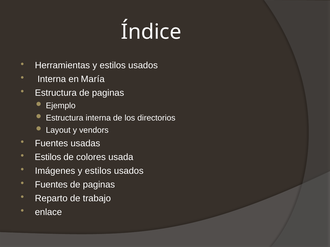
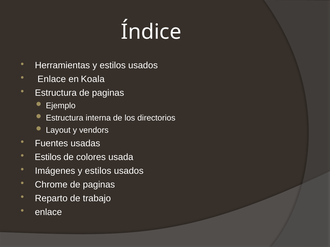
Interna: Interna -> Enlace (52, 79)
María: María -> Koala (93, 79)
Fuentes: Fuentes -> Chrome (51, 185)
